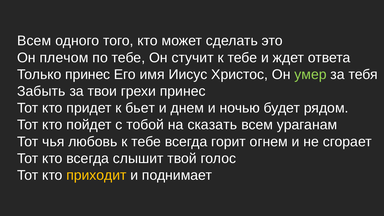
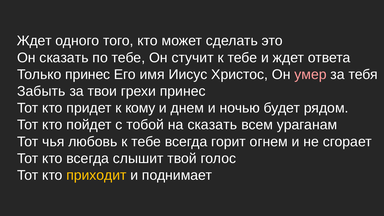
Всем: Всем -> Ждет (34, 41)
Он плечом: плечом -> сказать (64, 58)
умер colour: light green -> pink (311, 74)
бьет: бьет -> кому (140, 108)
